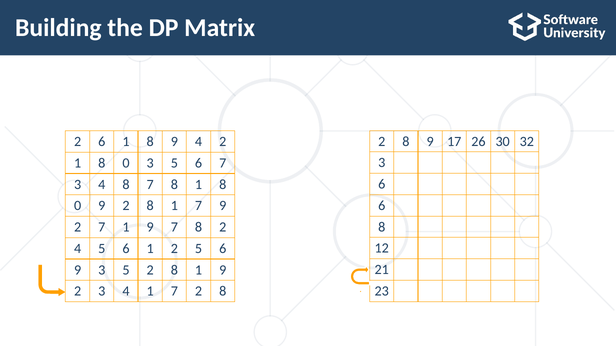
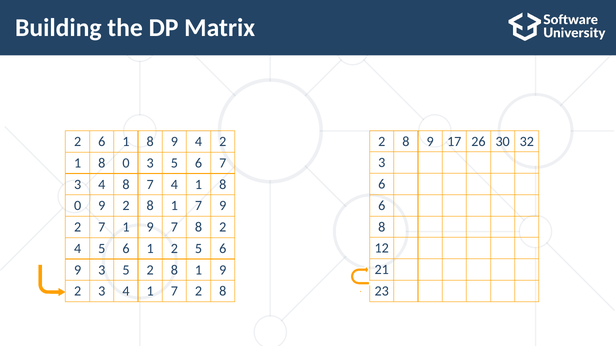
8 7 8: 8 -> 4 (174, 185)
